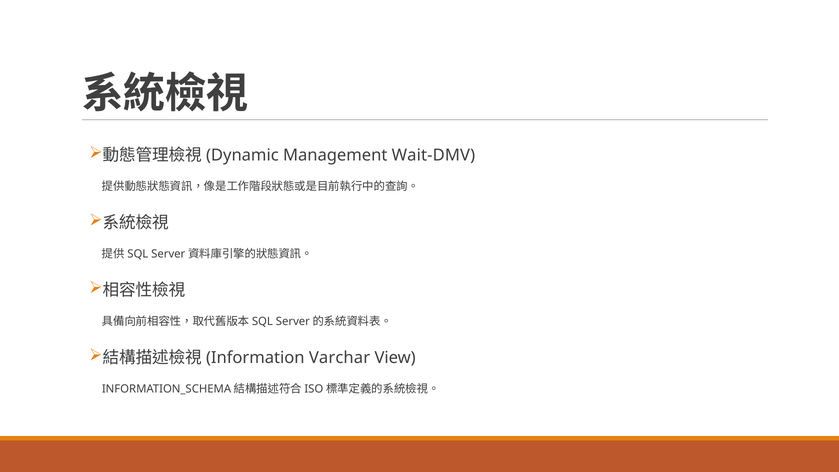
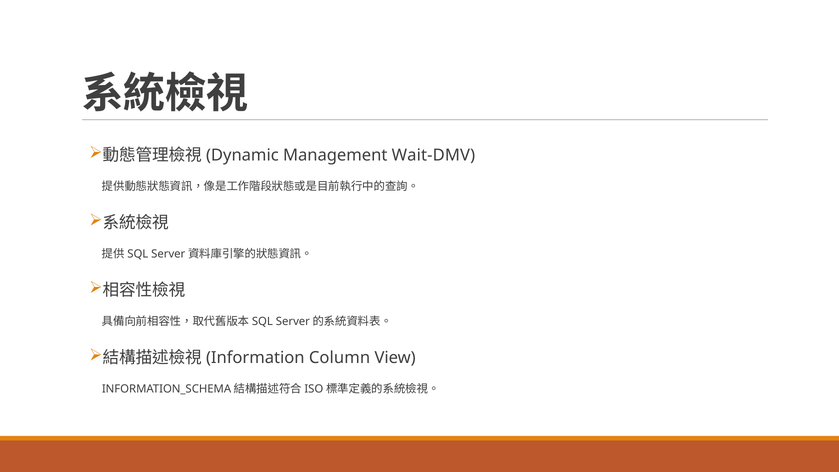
Varchar: Varchar -> Column (340, 358)
